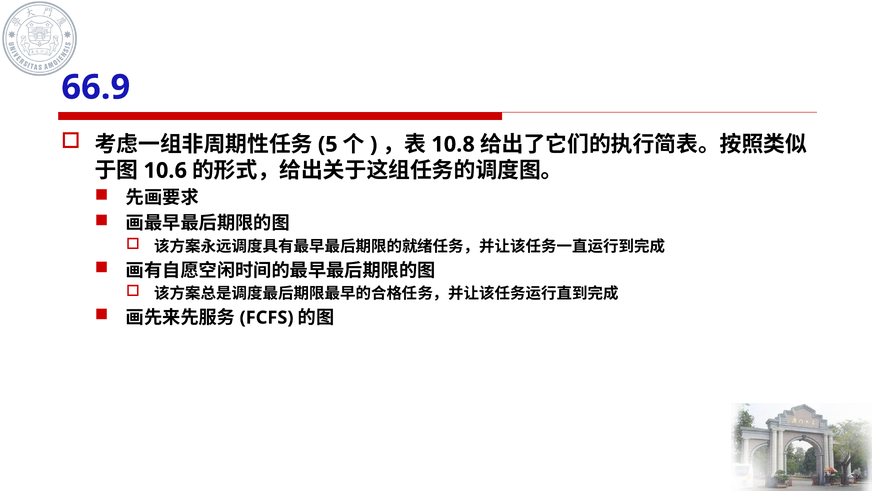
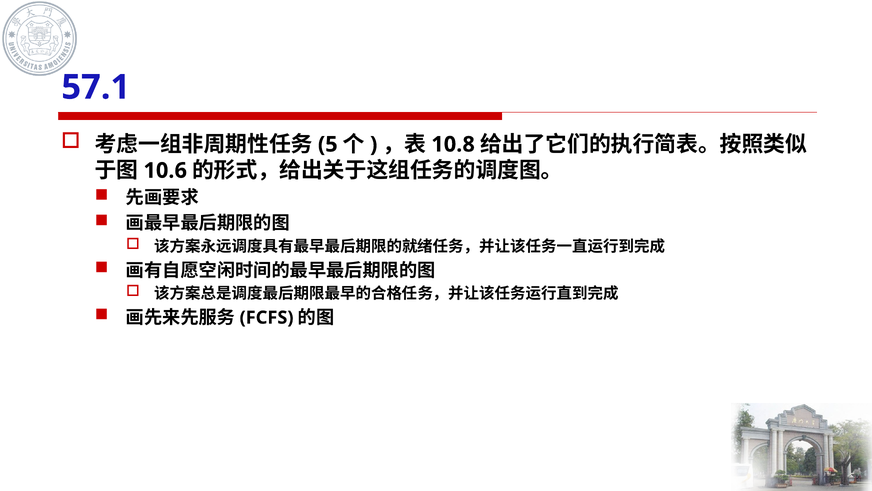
66.9: 66.9 -> 57.1 (96, 87)
